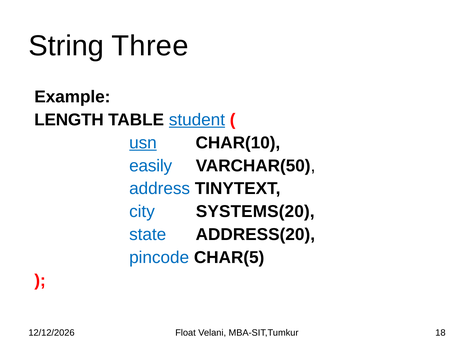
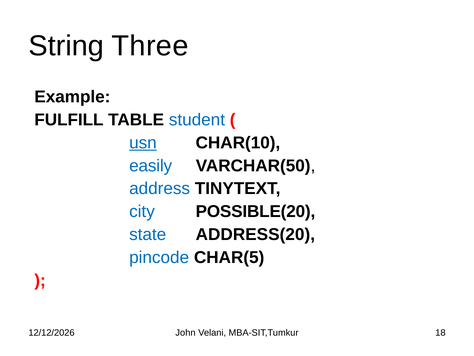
LENGTH: LENGTH -> FULFILL (69, 120)
student underline: present -> none (197, 120)
SYSTEMS(20: SYSTEMS(20 -> POSSIBLE(20 (255, 211)
Float: Float -> John (185, 332)
